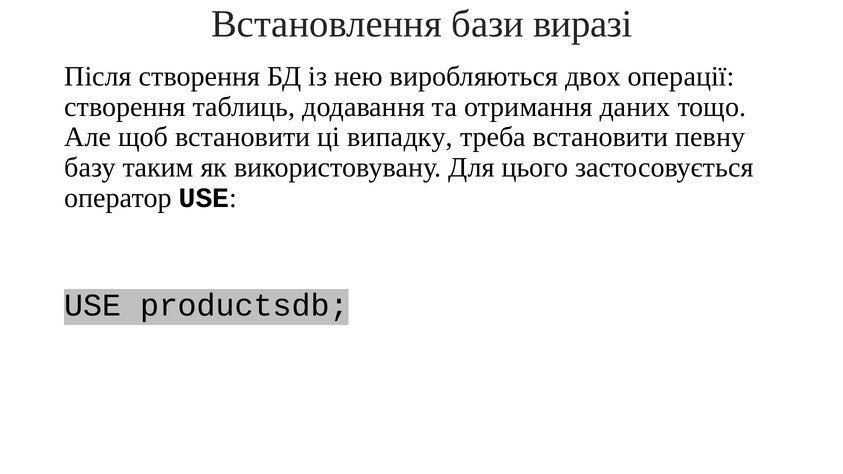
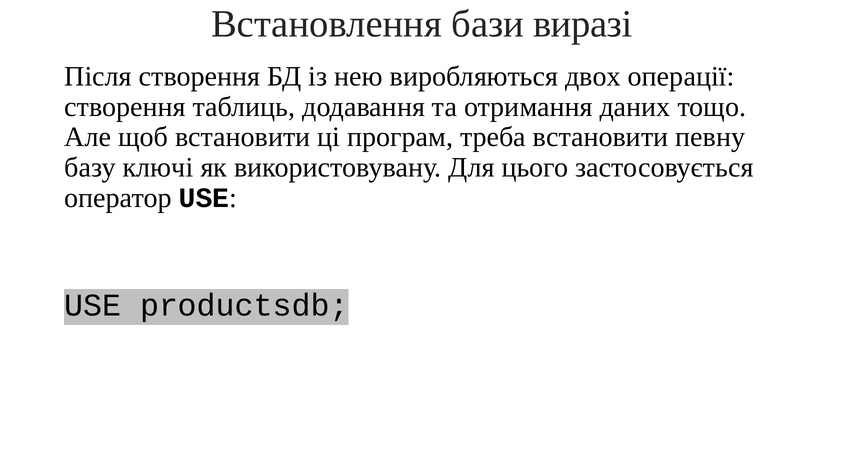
випадку: випадку -> програм (400, 137)
таким: таким -> ключі (158, 168)
